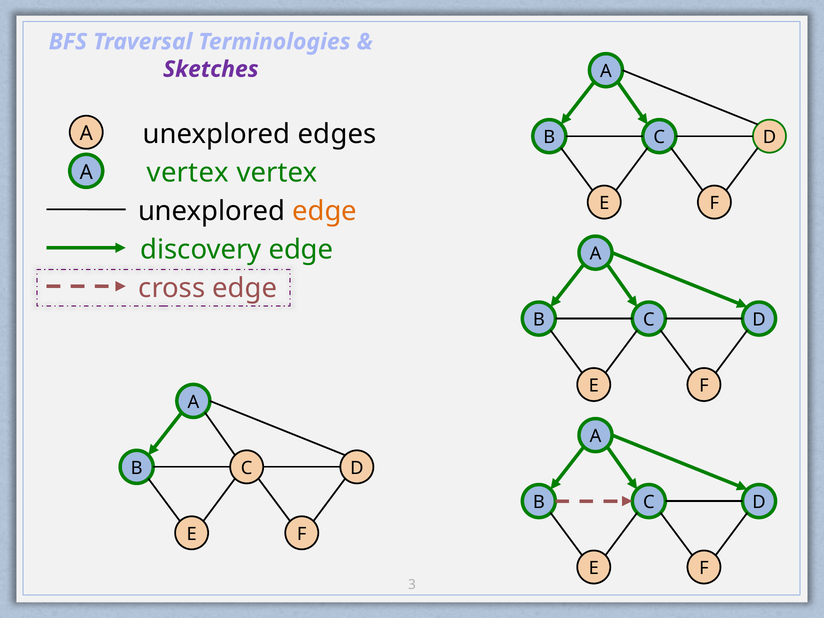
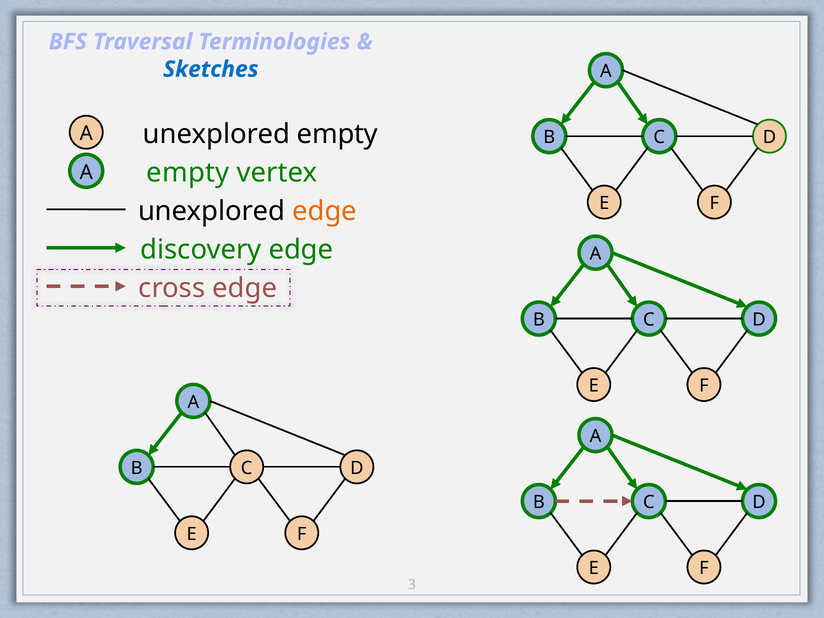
Sketches colour: purple -> blue (211, 69)
unexplored edges: edges -> empty (337, 134)
A vertex: vertex -> empty (188, 173)
